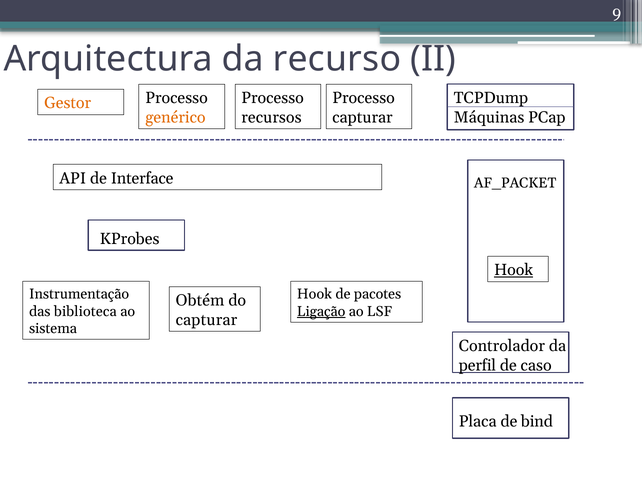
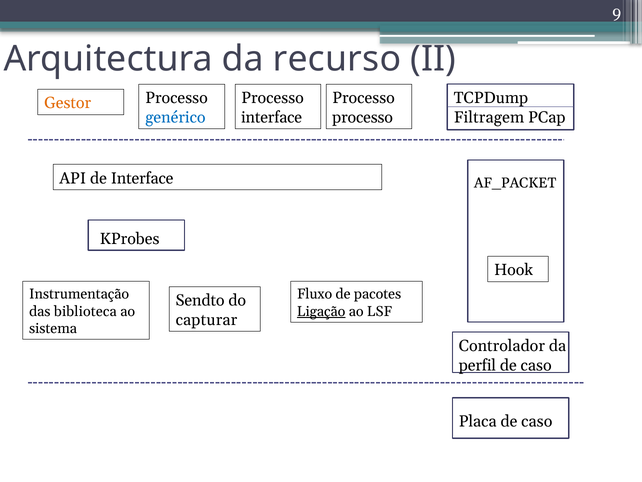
genérico colour: orange -> blue (175, 117)
recursos: recursos -> interface (272, 117)
capturar: capturar -> processo (363, 117)
Máquinas: Máquinas -> Filtragem (489, 117)
Hook underline: present -> none (514, 270)
Hook: Hook -> Fluxo (315, 294)
Obtém: Obtém -> Sendto (200, 300)
Placa de bind: bind -> caso (537, 421)
